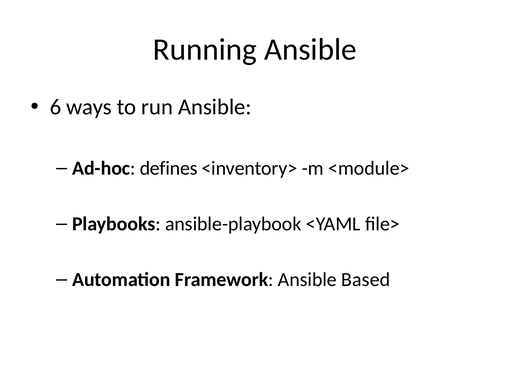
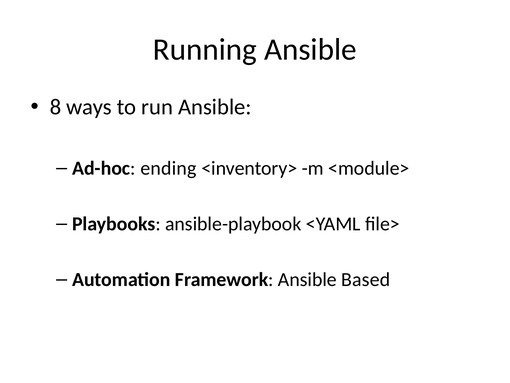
6: 6 -> 8 (55, 107)
defines: defines -> ending (168, 168)
